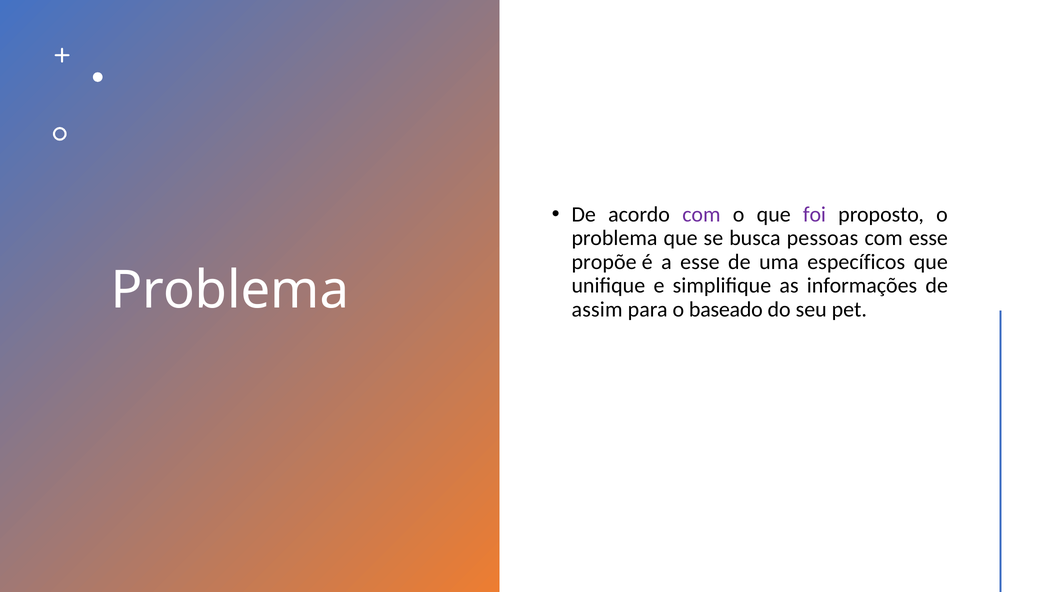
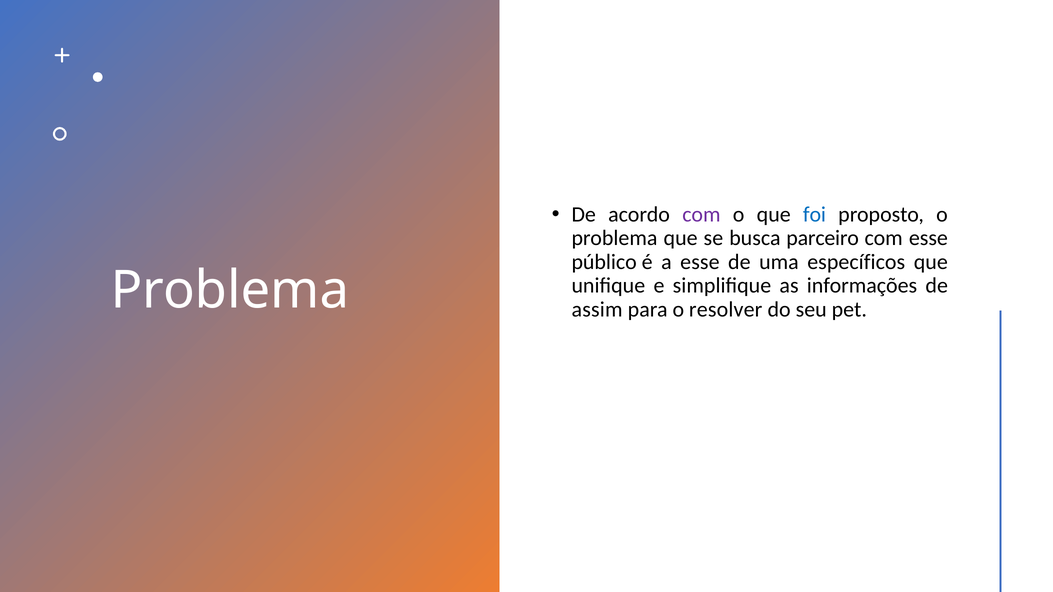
foi colour: purple -> blue (814, 215)
pessoas: pessoas -> parceiro (823, 238)
propõe: propõe -> público (604, 262)
baseado: baseado -> resolver (726, 309)
